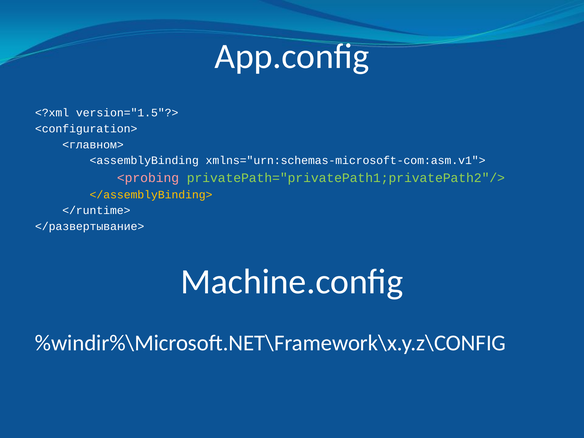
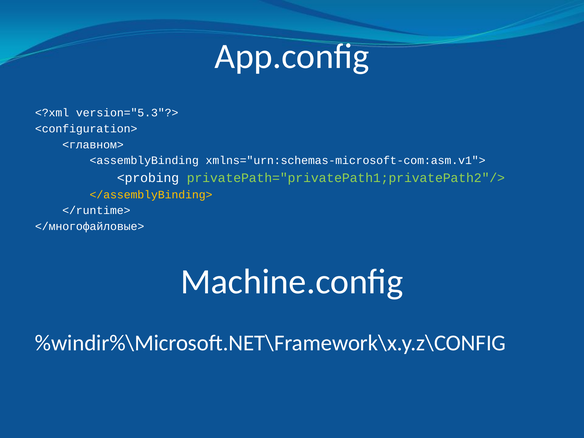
version="1.5"?>: version="1.5"?> -> version="5.3"?> (127, 113)
<probing colour: pink -> white (148, 178)
</развертывание>: </развертывание> -> </многофайловые> (90, 226)
